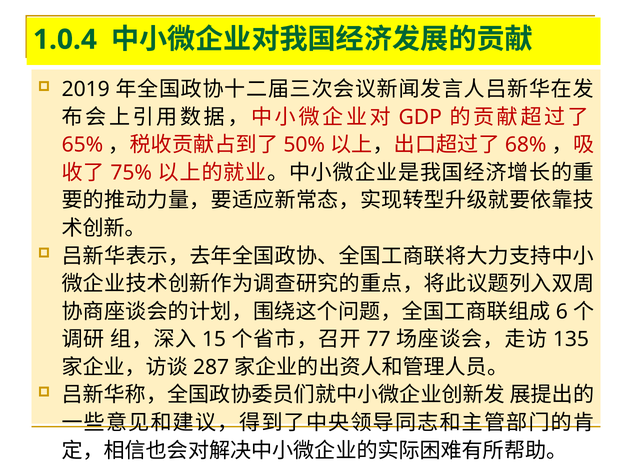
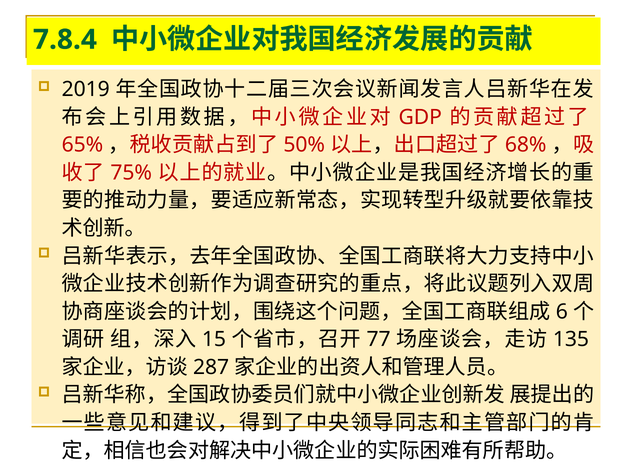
1.0.4: 1.0.4 -> 7.8.4 (65, 40)
